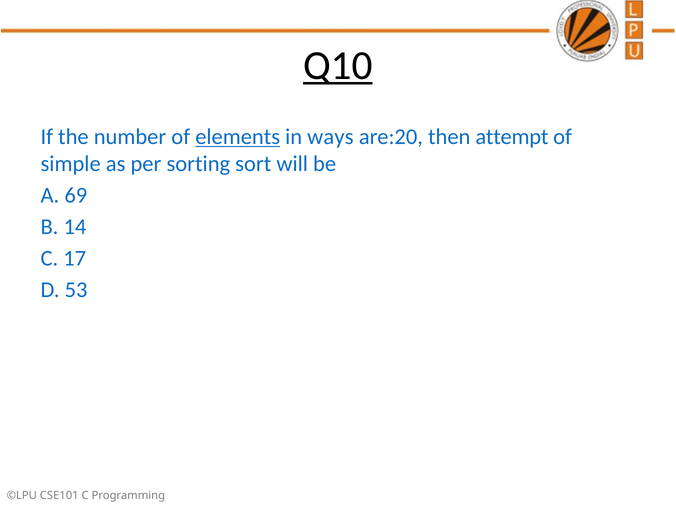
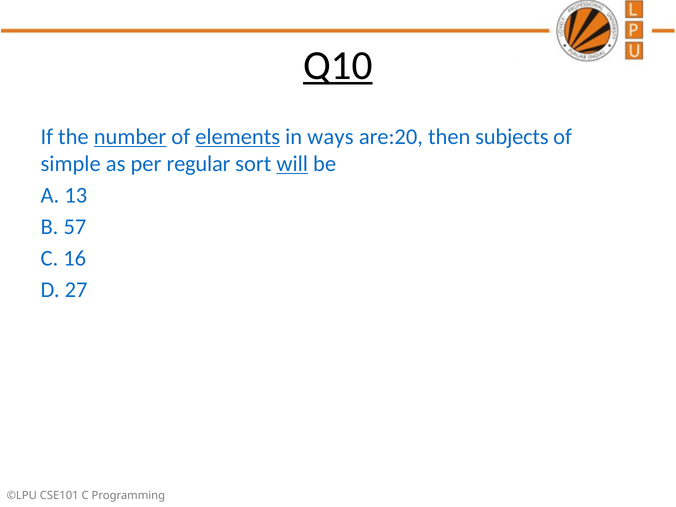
number underline: none -> present (130, 137)
attempt: attempt -> subjects (512, 137)
sorting: sorting -> regular (198, 164)
will underline: none -> present (292, 164)
69: 69 -> 13 (76, 195)
14: 14 -> 57 (75, 227)
17: 17 -> 16 (75, 258)
53: 53 -> 27 (76, 290)
